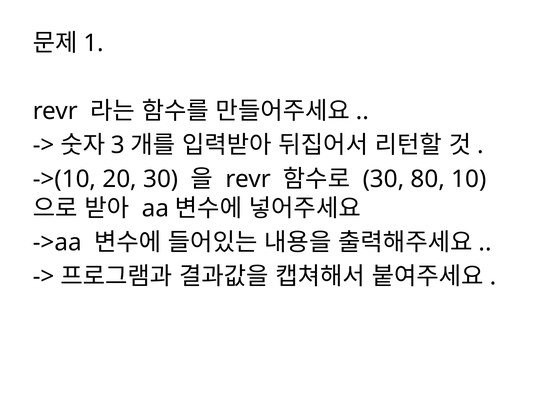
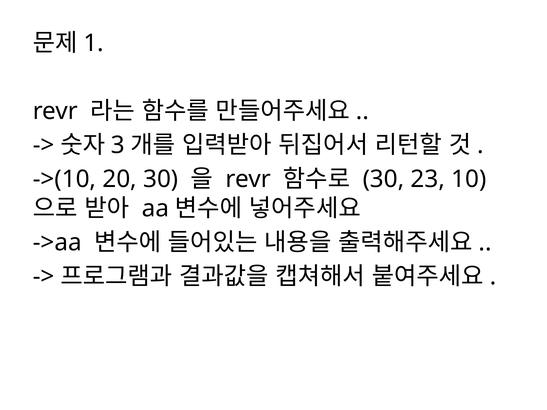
80: 80 -> 23 (428, 179)
